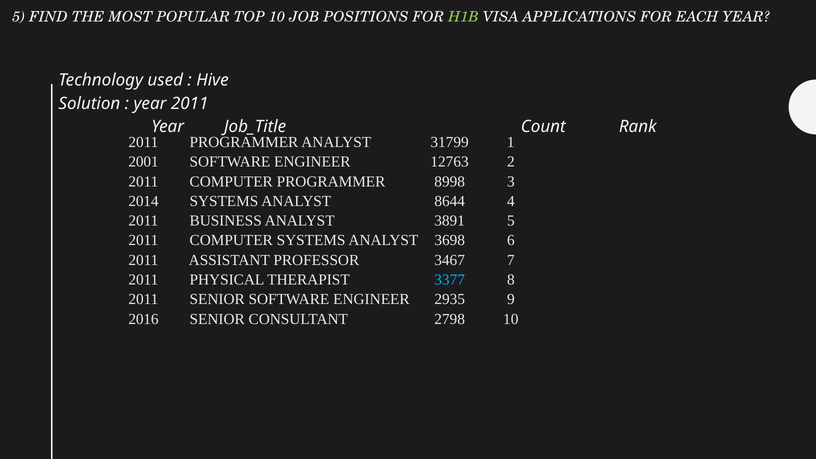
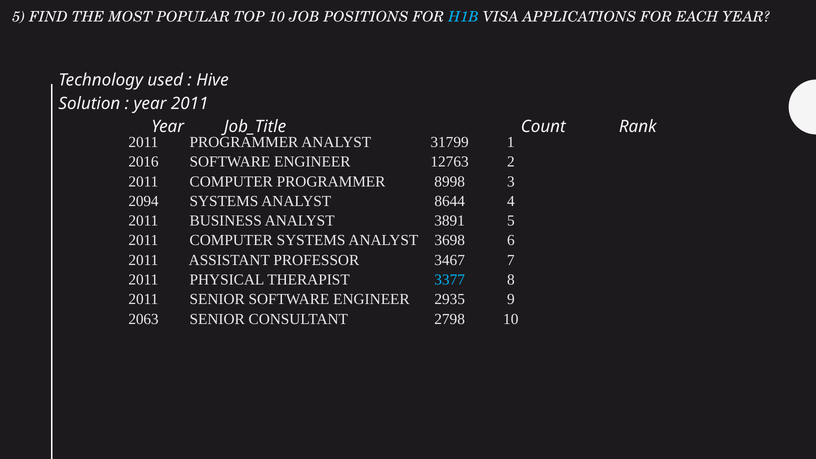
H1B colour: light green -> light blue (464, 17)
2001: 2001 -> 2016 (143, 162)
2014: 2014 -> 2094 (143, 201)
2016: 2016 -> 2063 (143, 319)
